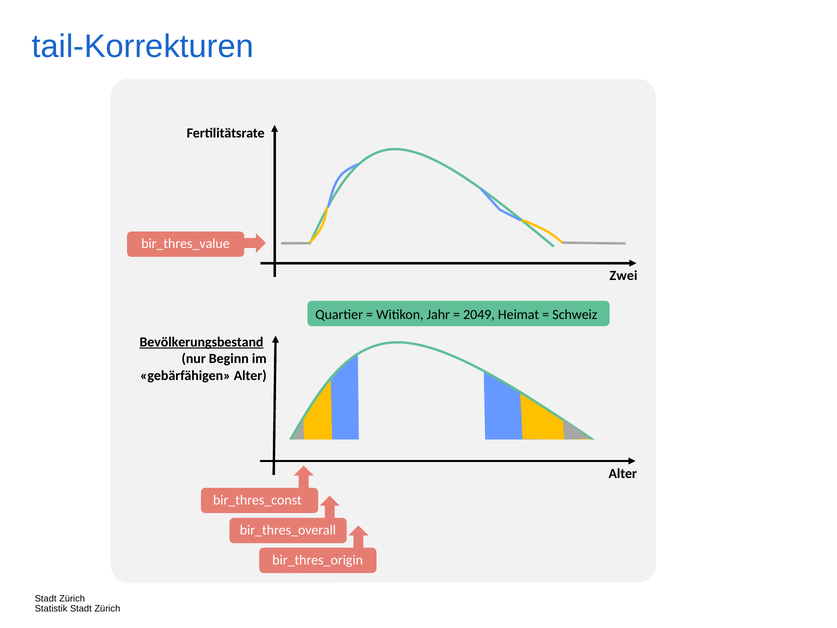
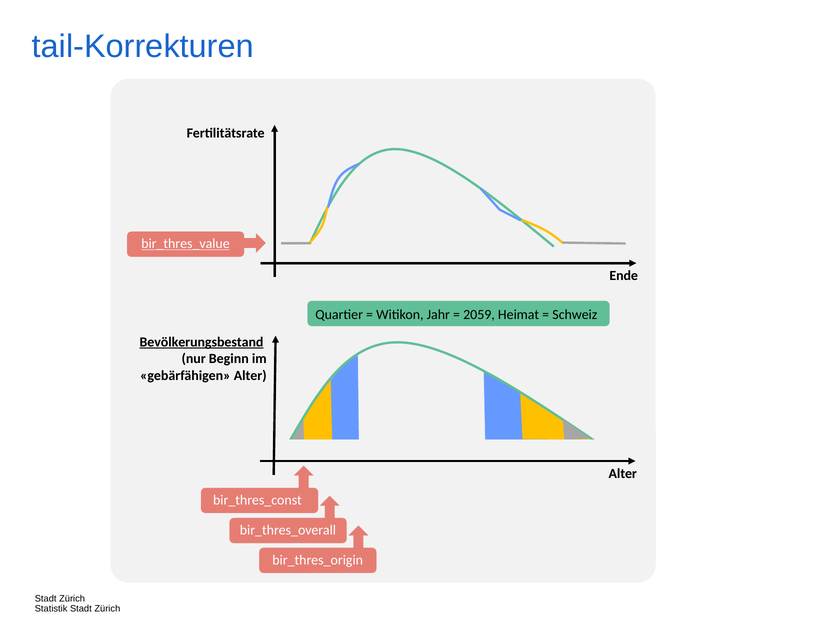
bir_thres_value underline: none -> present (185, 244)
Zwei: Zwei -> Ende (624, 276)
2049: 2049 -> 2059 (479, 315)
